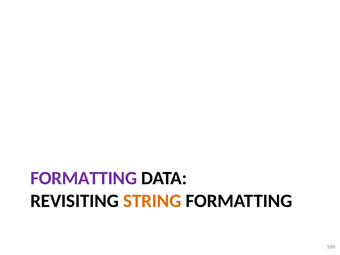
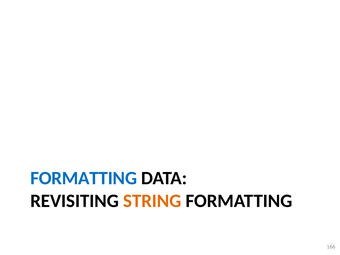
FORMATTING colour: purple -> blue (84, 178)
